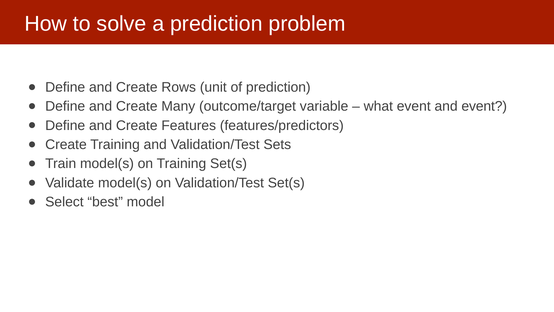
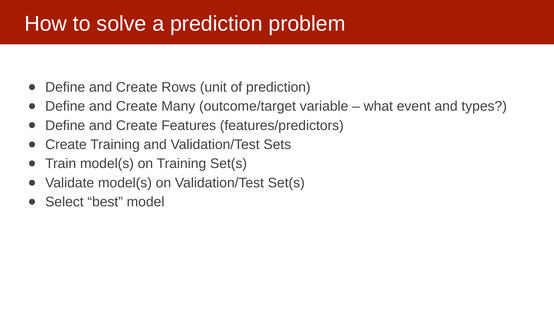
and event: event -> types (484, 106)
